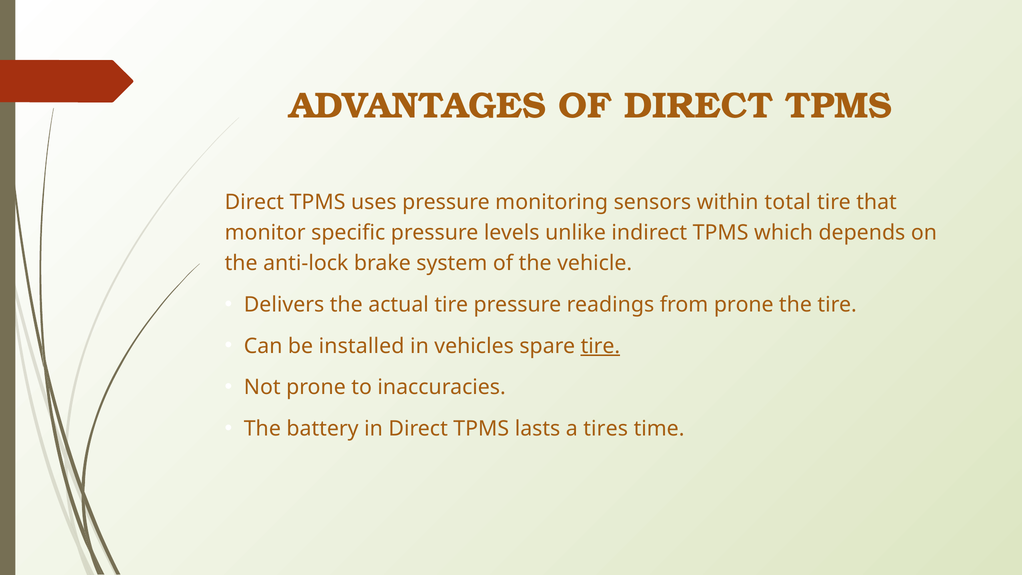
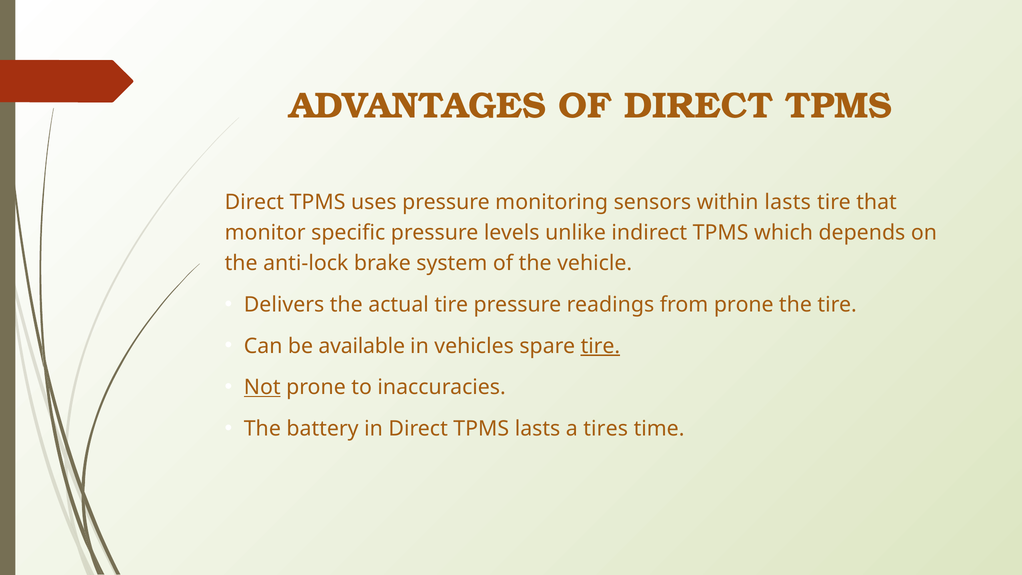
within total: total -> lasts (788, 202)
installed: installed -> available (362, 346)
Not underline: none -> present (262, 387)
